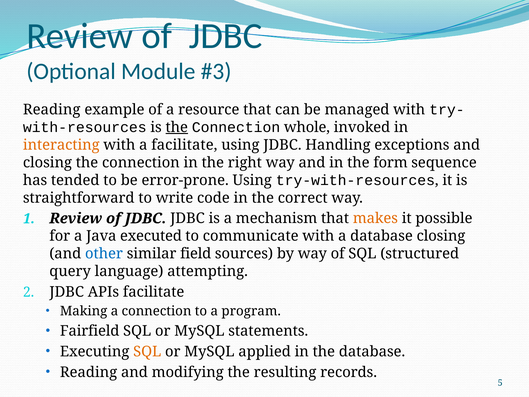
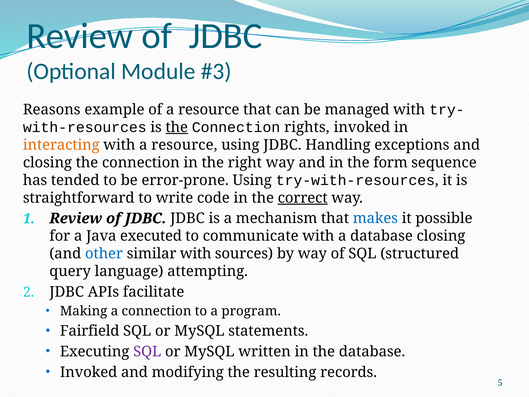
Reading: Reading -> Reasons (52, 109)
whole: whole -> rights (307, 127)
with a facilitate: facilitate -> resource (184, 145)
correct underline: none -> present (303, 198)
makes colour: orange -> blue (375, 218)
similar field: field -> with (196, 254)
SQL colour: orange -> purple (147, 351)
applied: applied -> written (265, 351)
Reading: Reading -> Invoked (89, 372)
